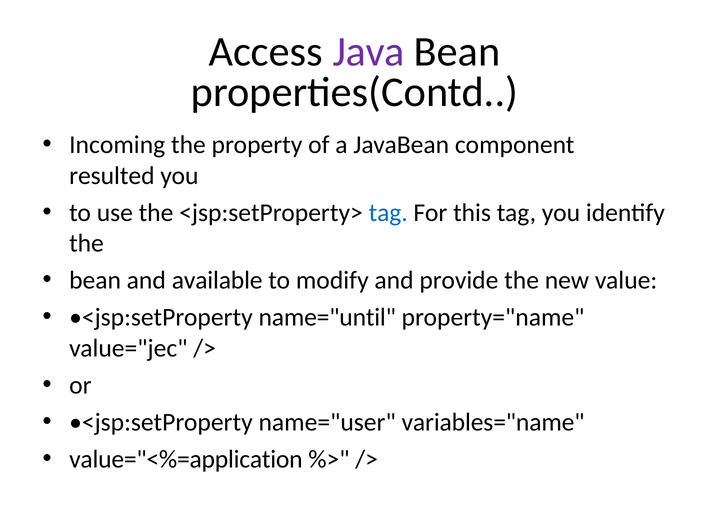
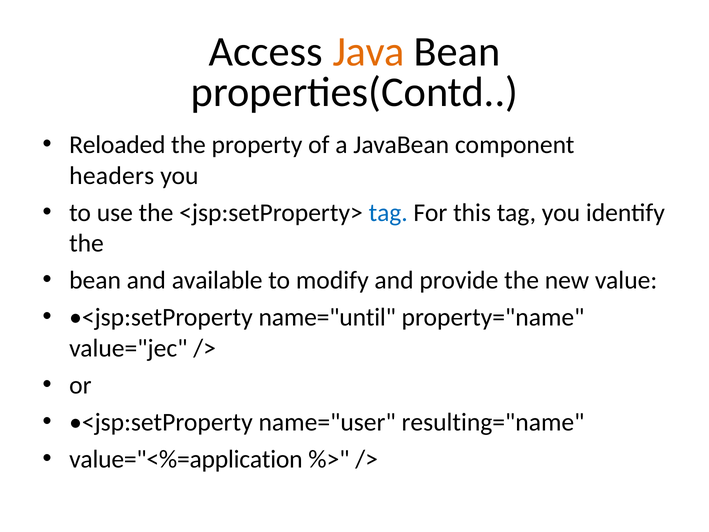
Java colour: purple -> orange (369, 52)
Incoming: Incoming -> Reloaded (117, 145)
resulted: resulted -> headers (112, 175)
variables="name: variables="name -> resulting="name (493, 422)
